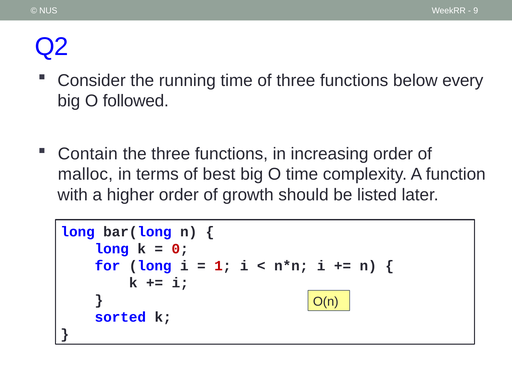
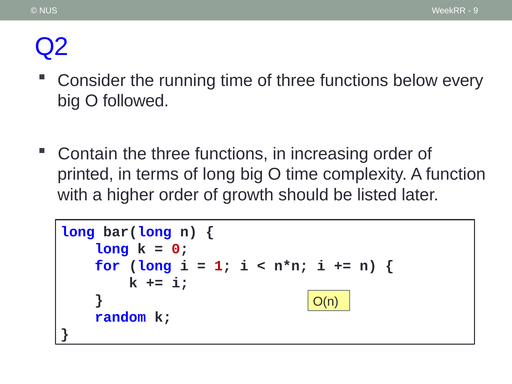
malloc: malloc -> printed (86, 174)
of best: best -> long (219, 174)
sorted: sorted -> random (120, 317)
